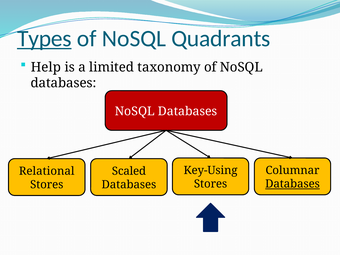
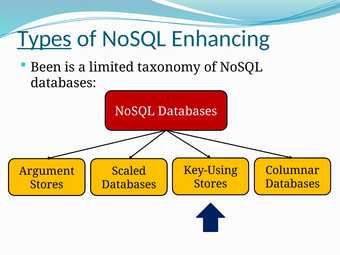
Quadrants: Quadrants -> Enhancing (221, 38)
Help: Help -> Been (46, 67)
Relational: Relational -> Argument (47, 171)
Databases underline: present -> none (293, 184)
